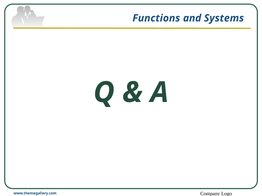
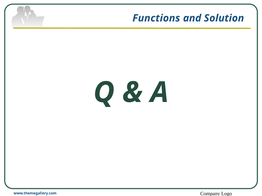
Systems: Systems -> Solution (224, 18)
